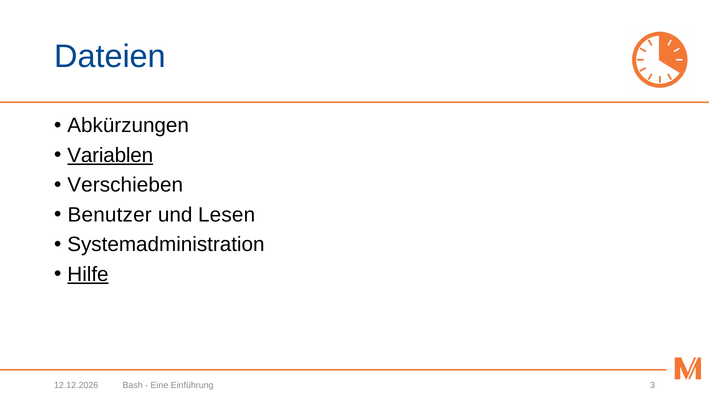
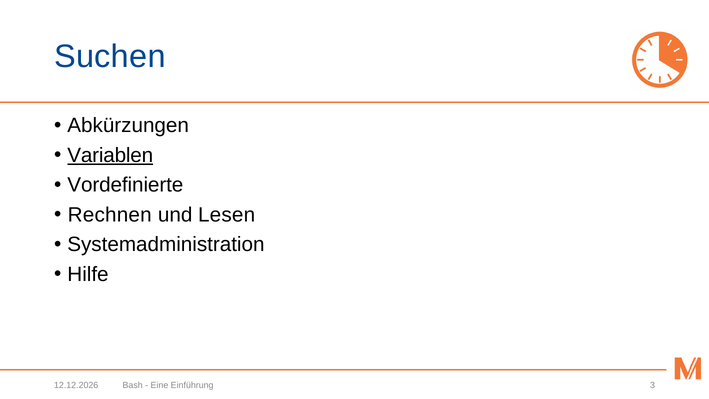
Dateien: Dateien -> Suchen (110, 57)
Verschieben: Verschieben -> Vordefinierte (125, 185)
Benutzer: Benutzer -> Rechnen (110, 215)
Hilfe underline: present -> none (88, 274)
